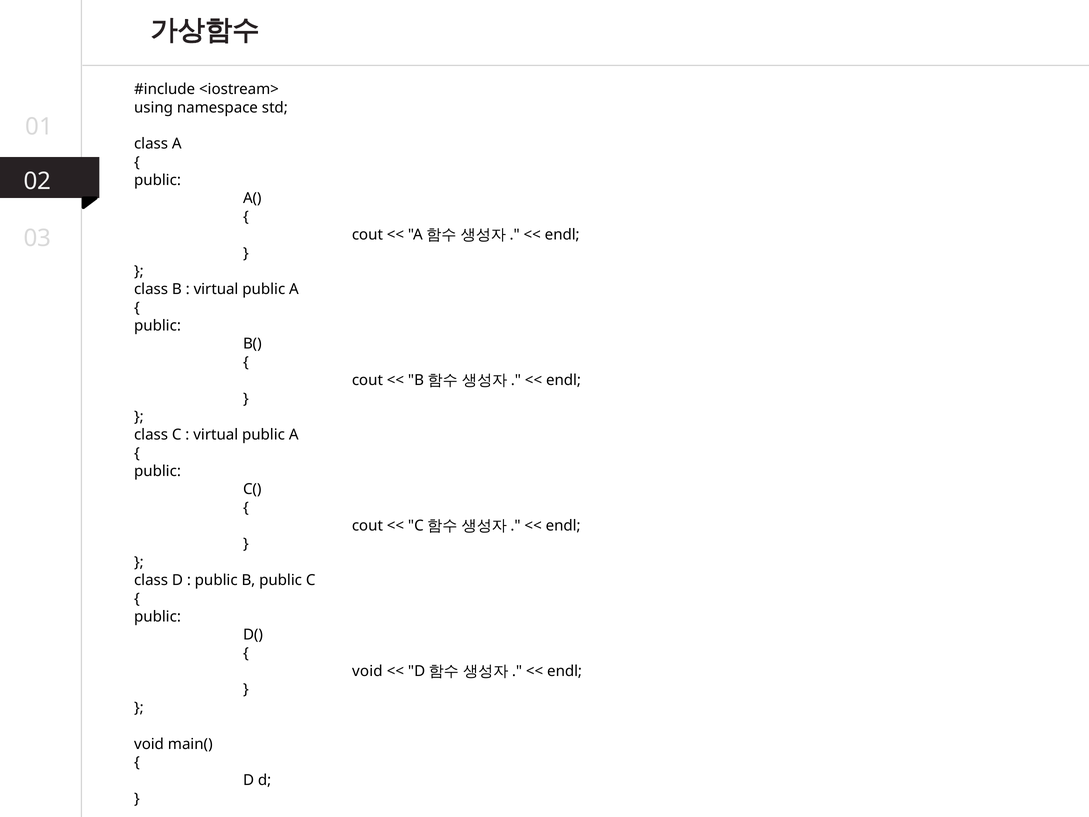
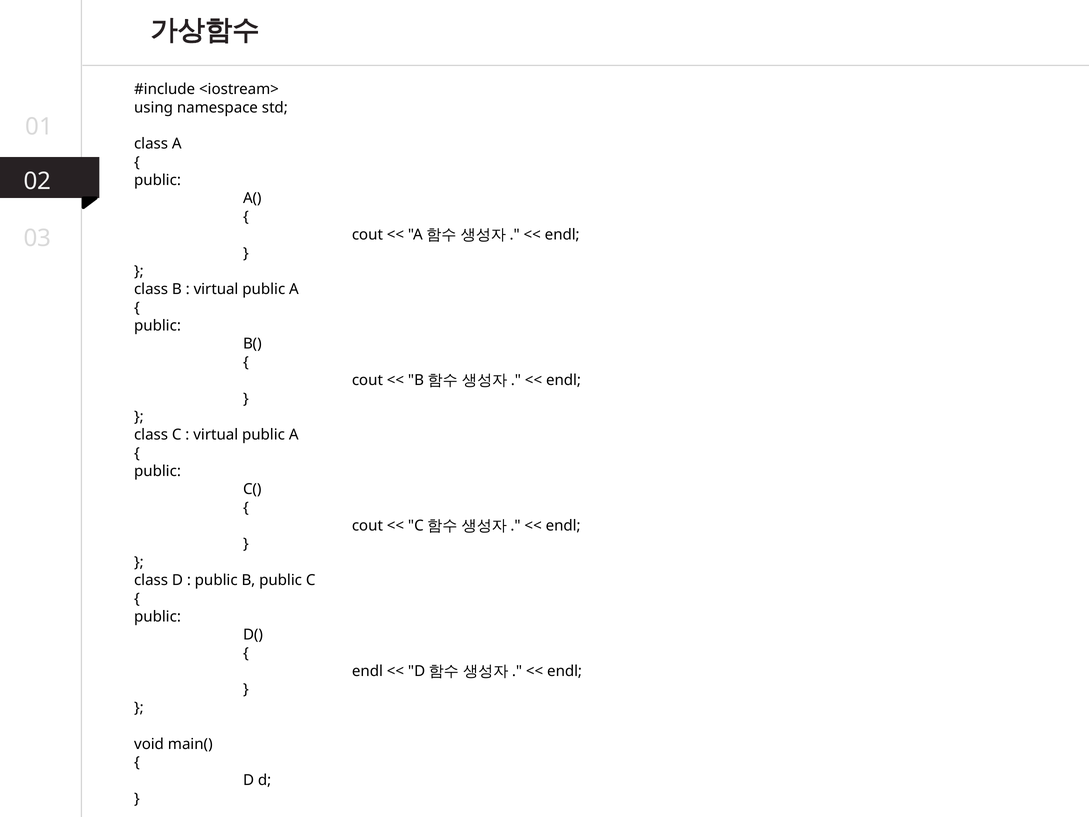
void: void -> endl (367, 671)
